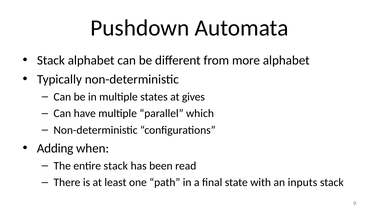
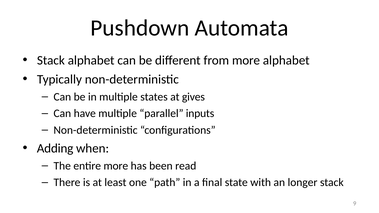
which: which -> inputs (200, 114)
entire stack: stack -> more (116, 166)
inputs: inputs -> longer (303, 183)
